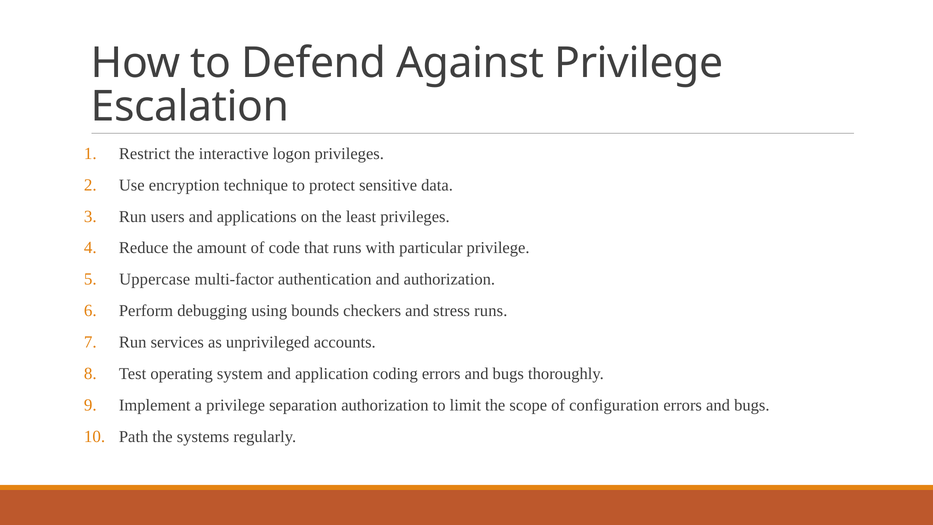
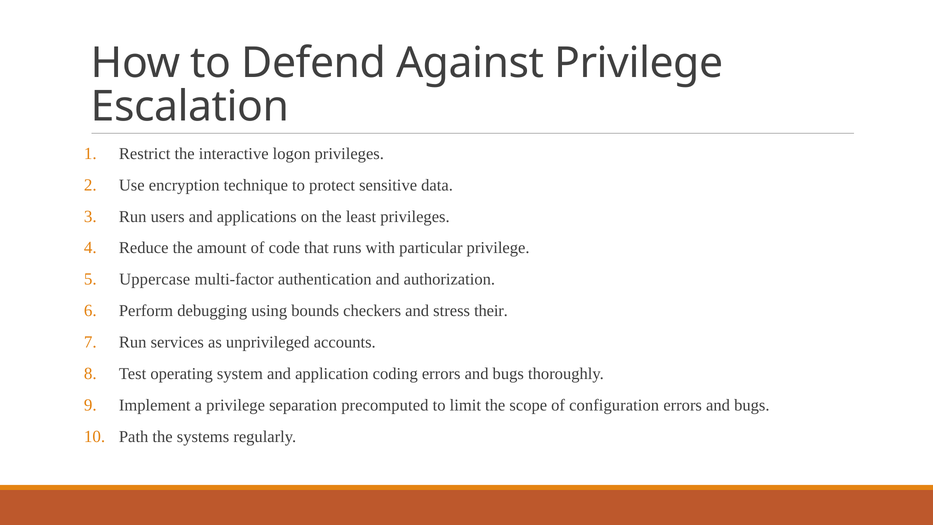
stress runs: runs -> their (491, 311)
separation authorization: authorization -> precomputed (385, 405)
